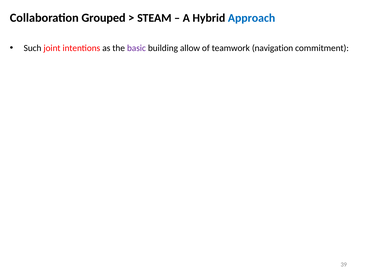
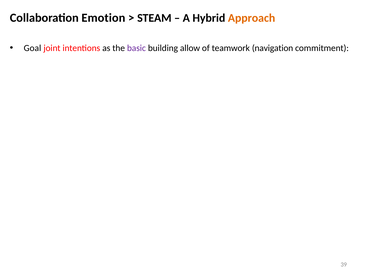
Grouped: Grouped -> Emotion (103, 18)
Approach colour: blue -> orange (252, 18)
Such: Such -> Goal (32, 48)
